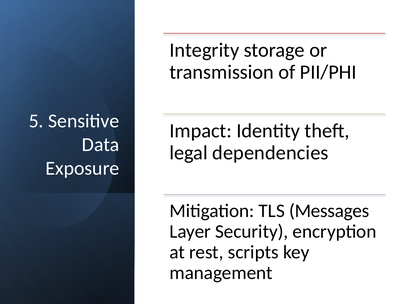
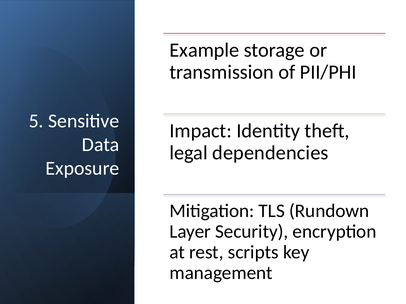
Integrity: Integrity -> Example (204, 50)
Messages: Messages -> Rundown (329, 211)
